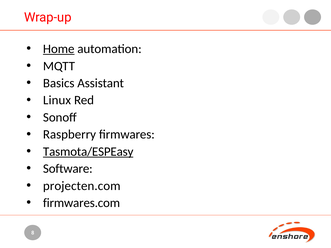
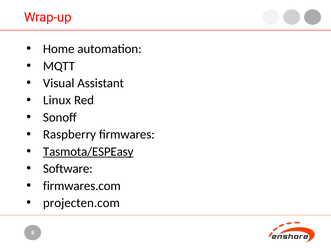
Home underline: present -> none (59, 49)
Basics: Basics -> Visual (59, 83)
projecten.com: projecten.com -> firmwares.com (82, 186)
firmwares.com: firmwares.com -> projecten.com (81, 203)
